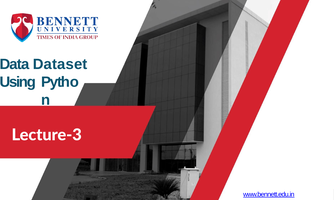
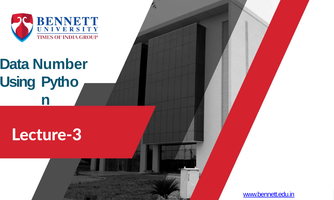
Dataset: Dataset -> Number (60, 64)
